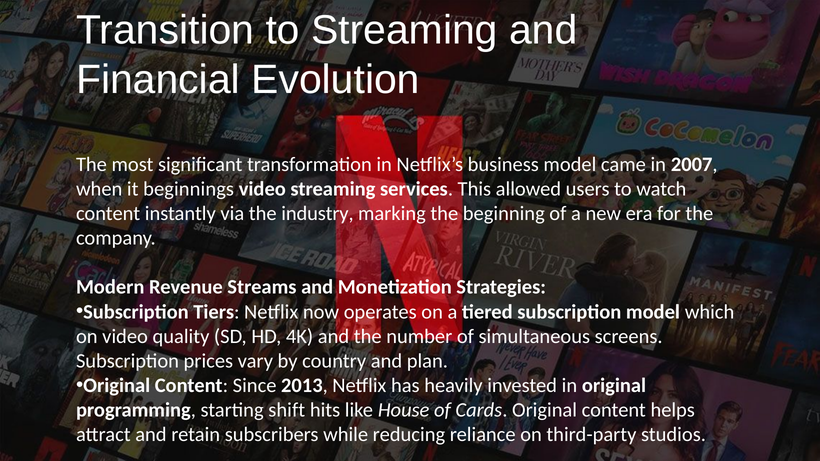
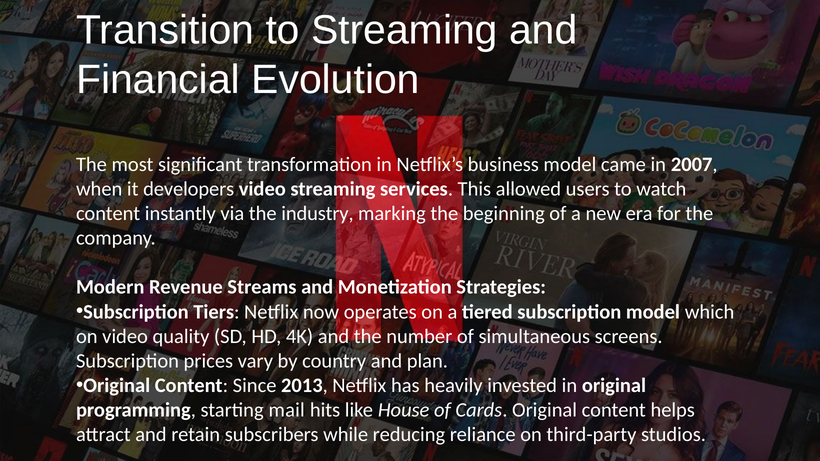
beginnings: beginnings -> developers (189, 189)
shift: shift -> mail (287, 410)
